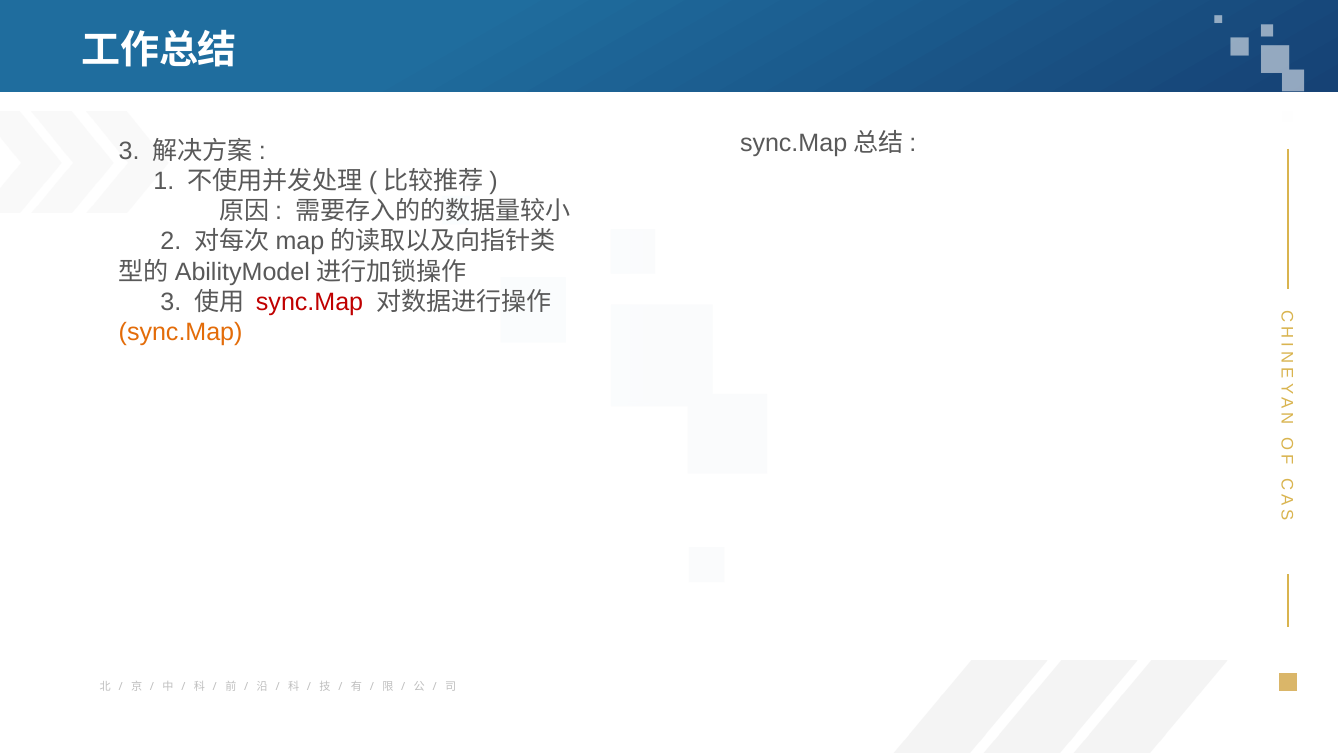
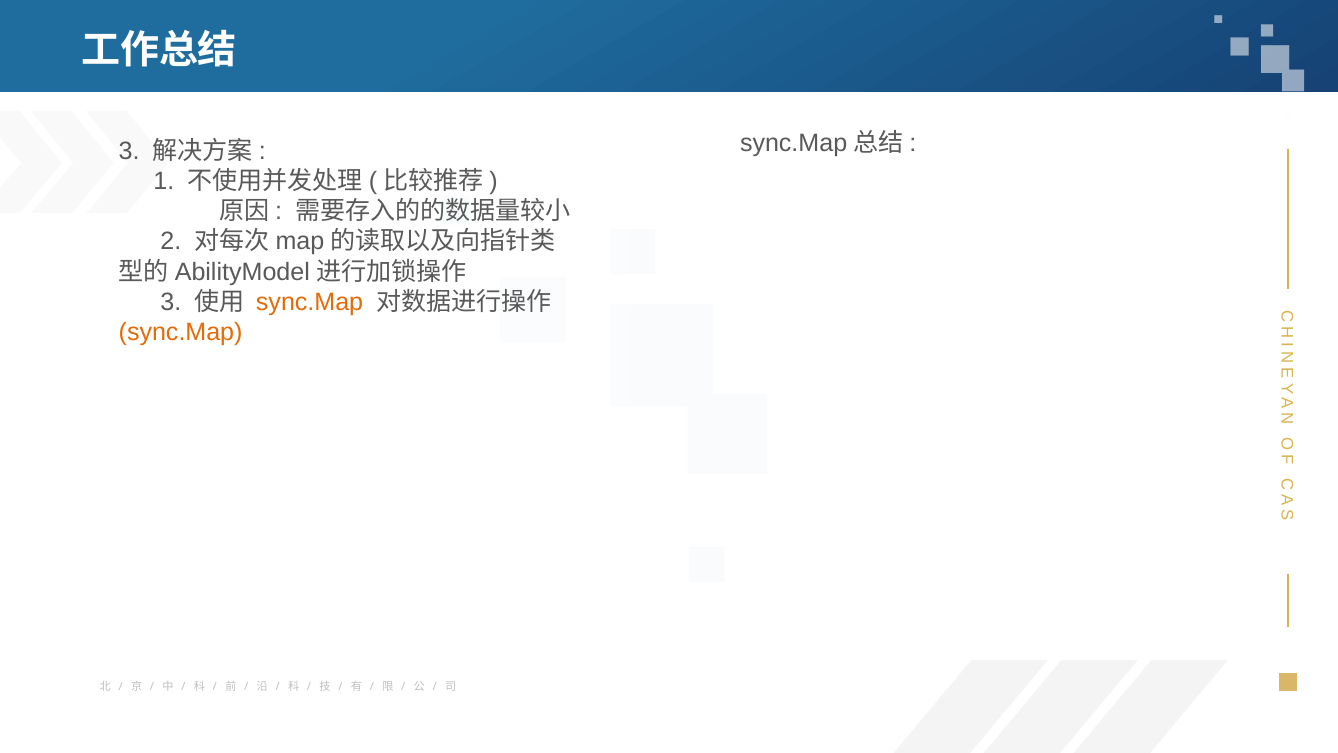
sync.Map colour: red -> orange (310, 302)
